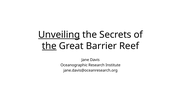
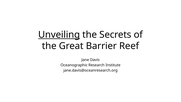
the underline: present -> none (49, 46)
